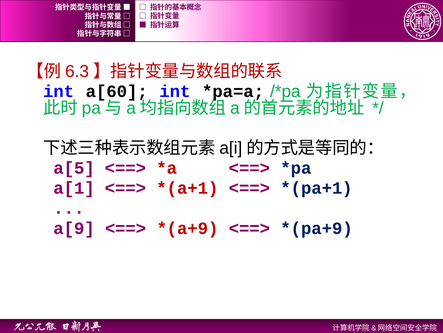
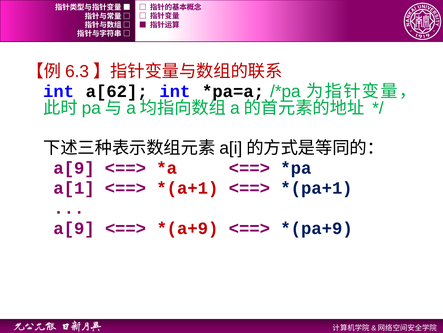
a[60: a[60 -> a[62 (117, 91)
a[5: a[5 -> a[9 (74, 168)
